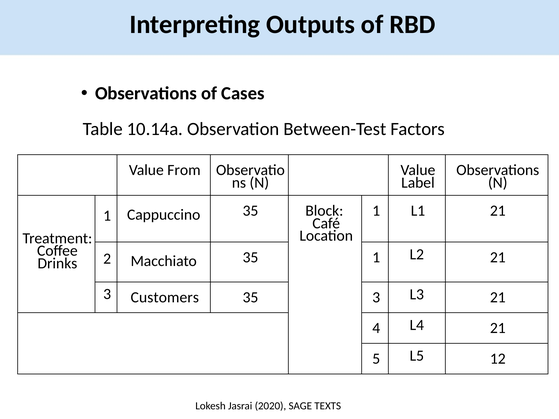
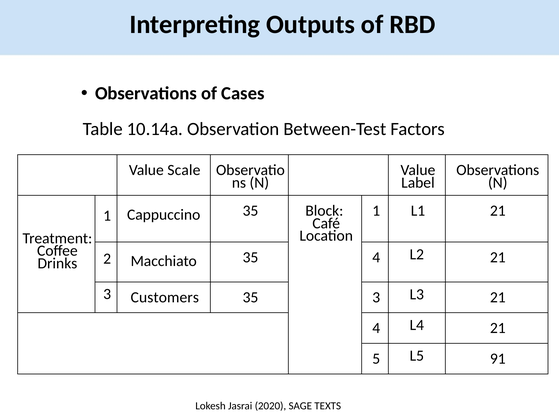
From: From -> Scale (184, 170)
35 1: 1 -> 4 (376, 258)
12: 12 -> 91 (498, 359)
